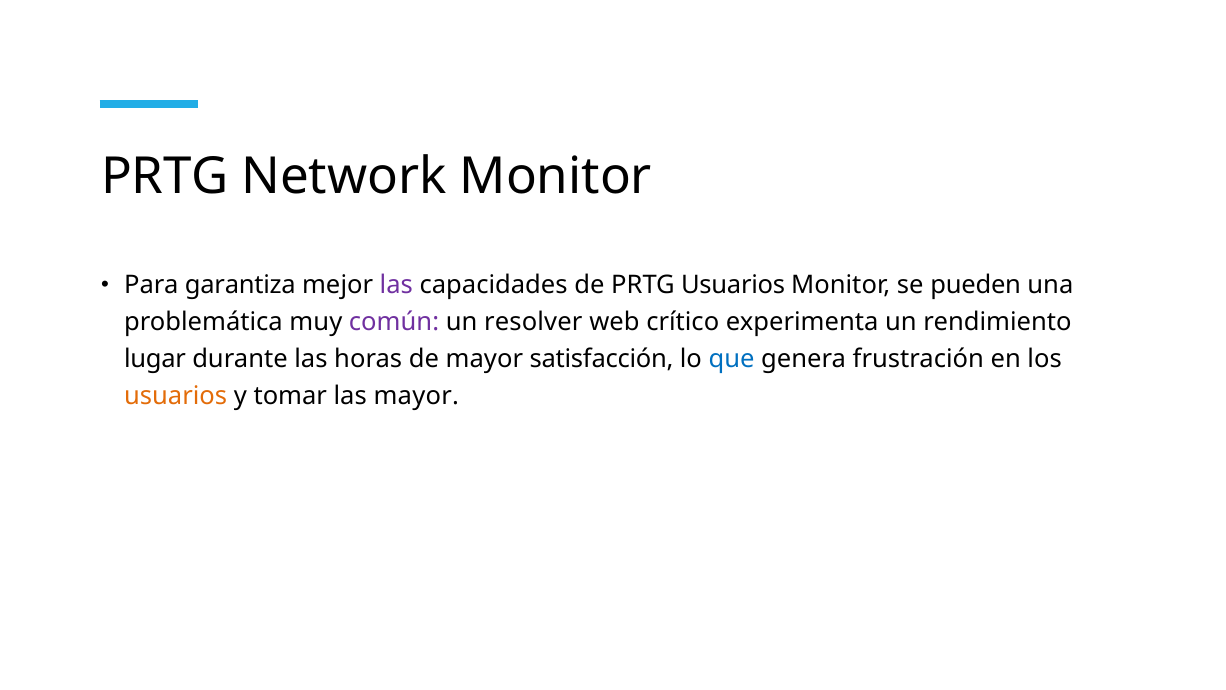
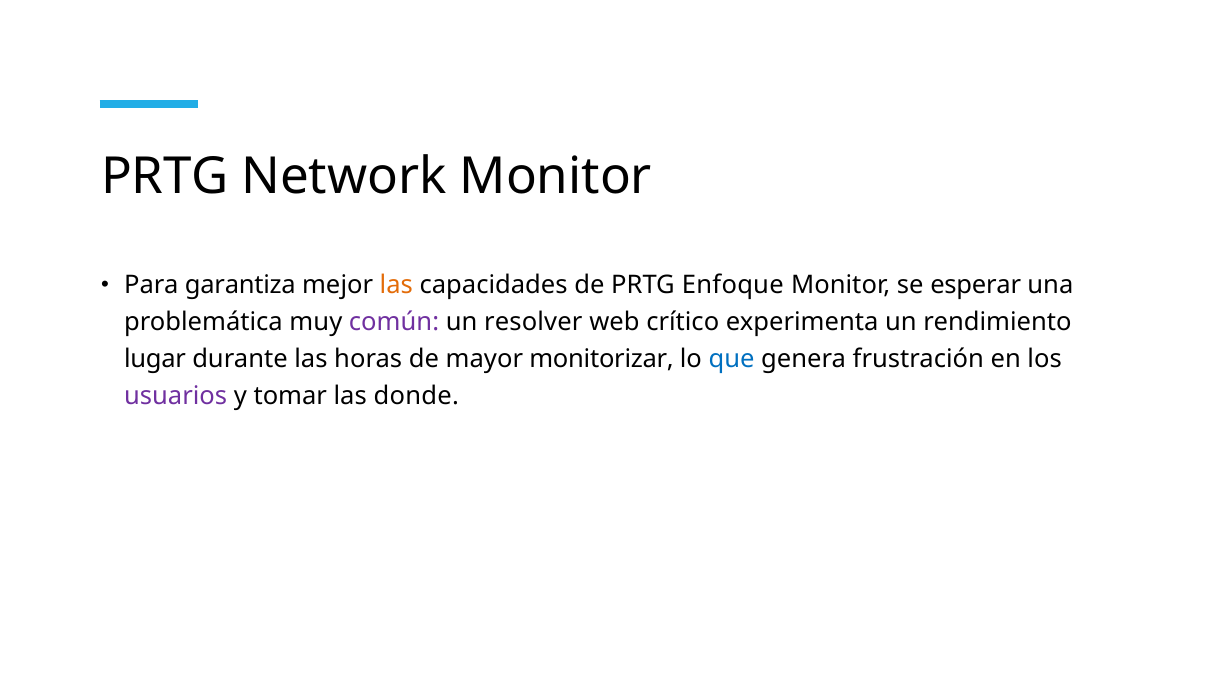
las colour: purple -> orange (396, 285)
PRTG Usuarios: Usuarios -> Enfoque (733, 285)
pueden: pueden -> esperar (976, 285)
satisfacción: satisfacción -> monitorizar (602, 359)
usuarios colour: orange -> purple (176, 396)
las mayor: mayor -> donde (416, 396)
